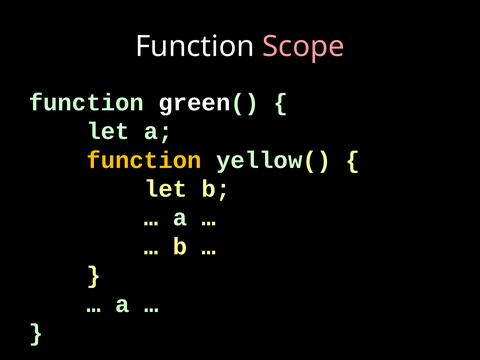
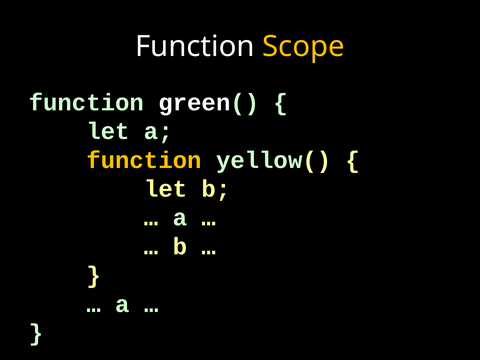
Scope colour: pink -> yellow (303, 46)
